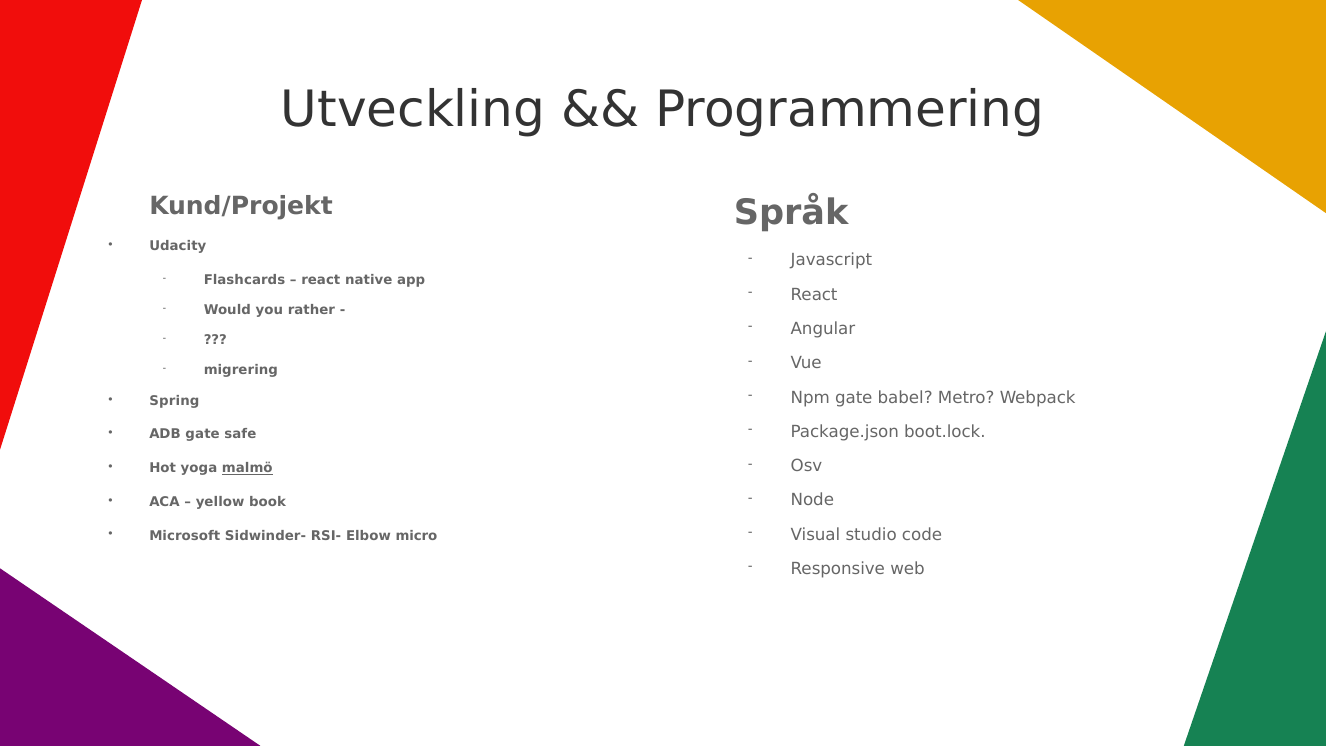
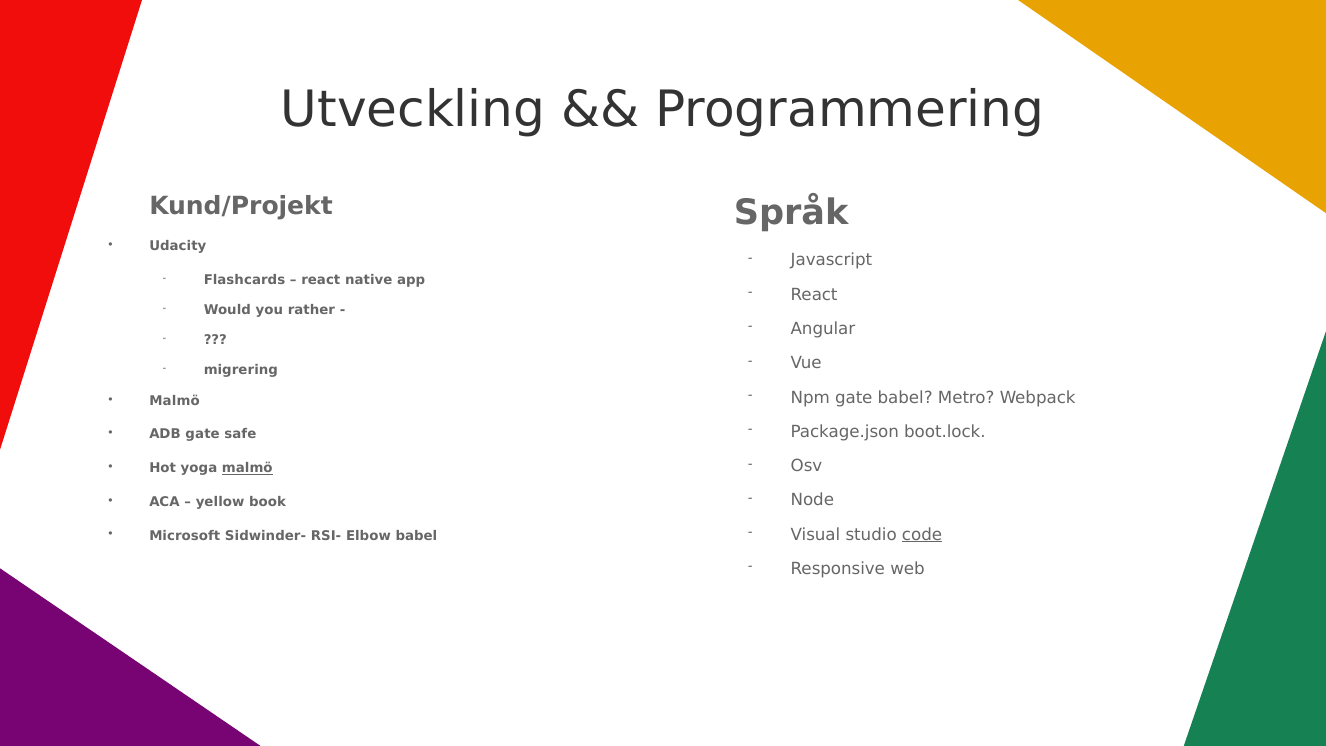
Spring: Spring -> Malmö (175, 401)
code underline: none -> present (922, 535)
Elbow micro: micro -> babel (416, 536)
